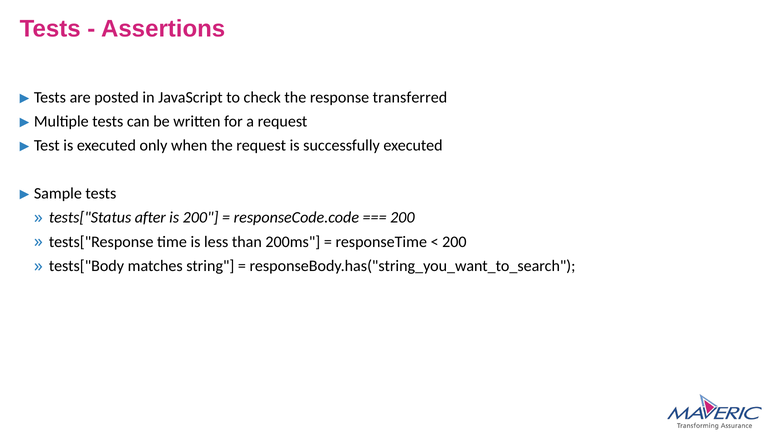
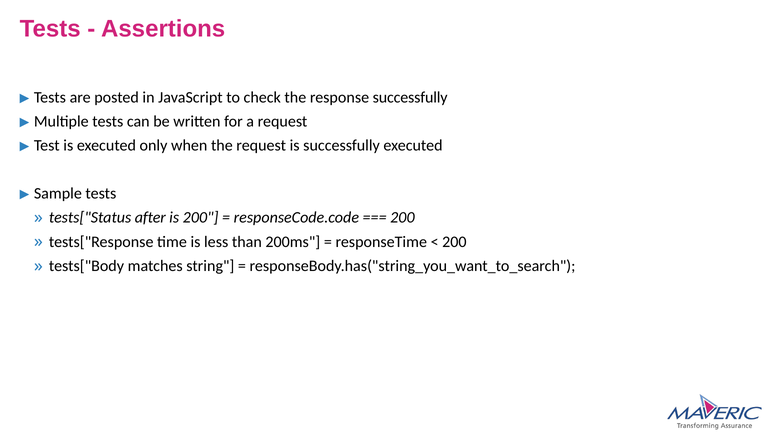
response transferred: transferred -> successfully (410, 97)
